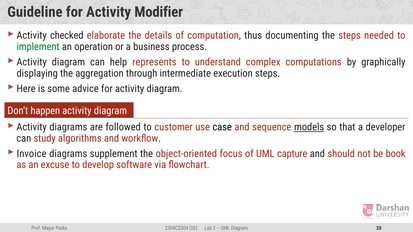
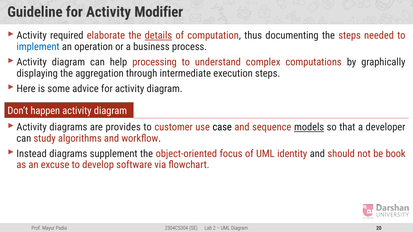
checked: checked -> required (67, 36)
details underline: none -> present (158, 36)
implement colour: green -> blue (38, 47)
represents: represents -> processing (155, 62)
followed: followed -> provides (123, 127)
Invoice: Invoice -> Instead (32, 154)
capture: capture -> identity (292, 154)
